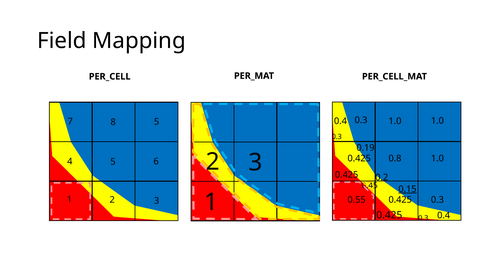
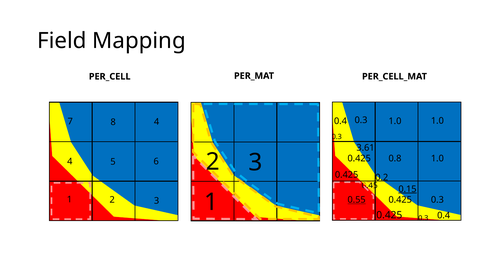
8 5: 5 -> 4 (157, 122)
0.19: 0.19 -> 3.61 (365, 148)
0.55 underline: none -> present (357, 200)
